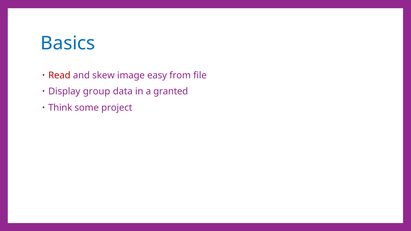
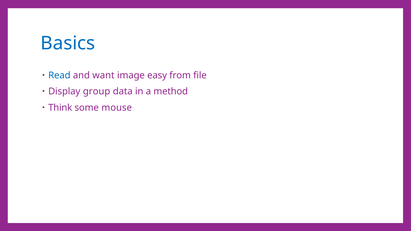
Read colour: red -> blue (59, 75)
skew: skew -> want (103, 75)
granted: granted -> method (171, 92)
project: project -> mouse (117, 108)
